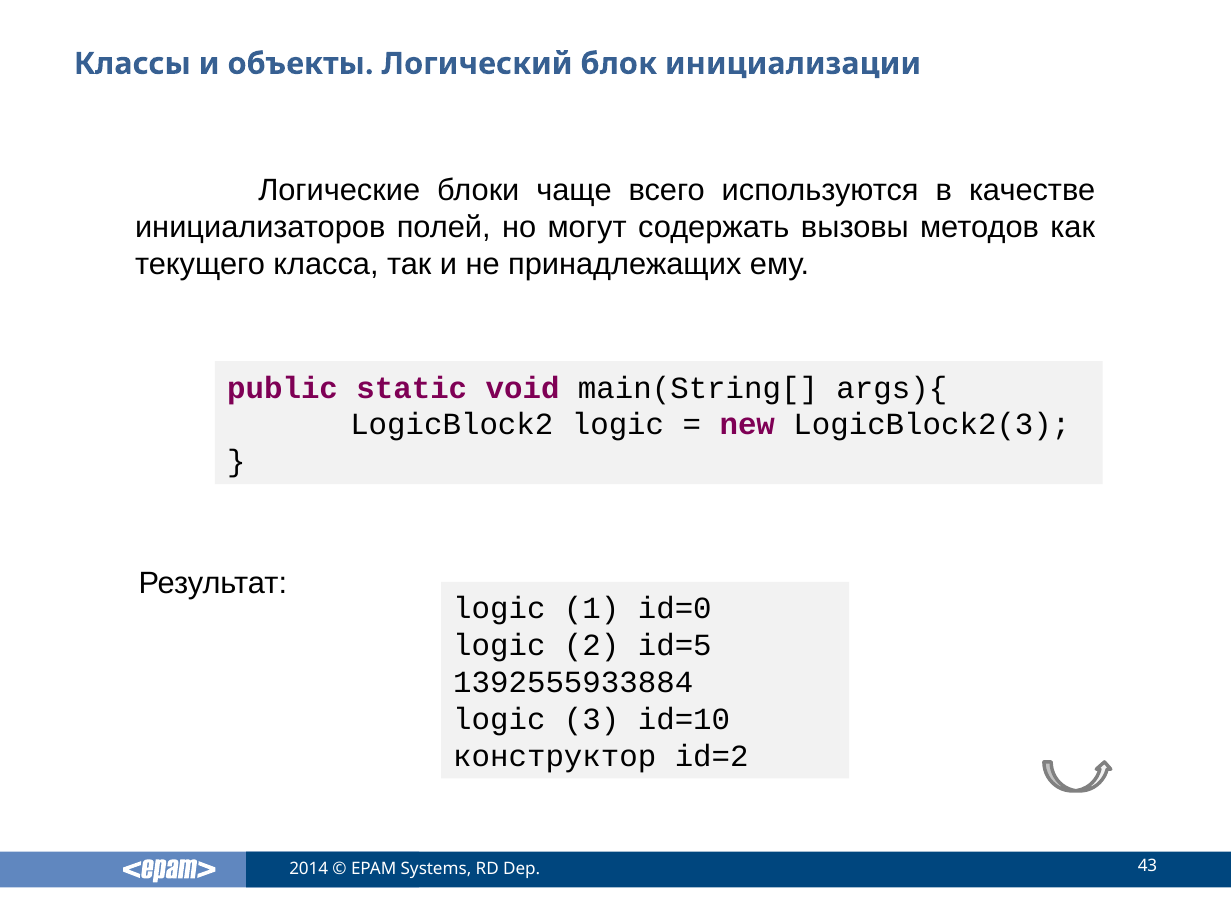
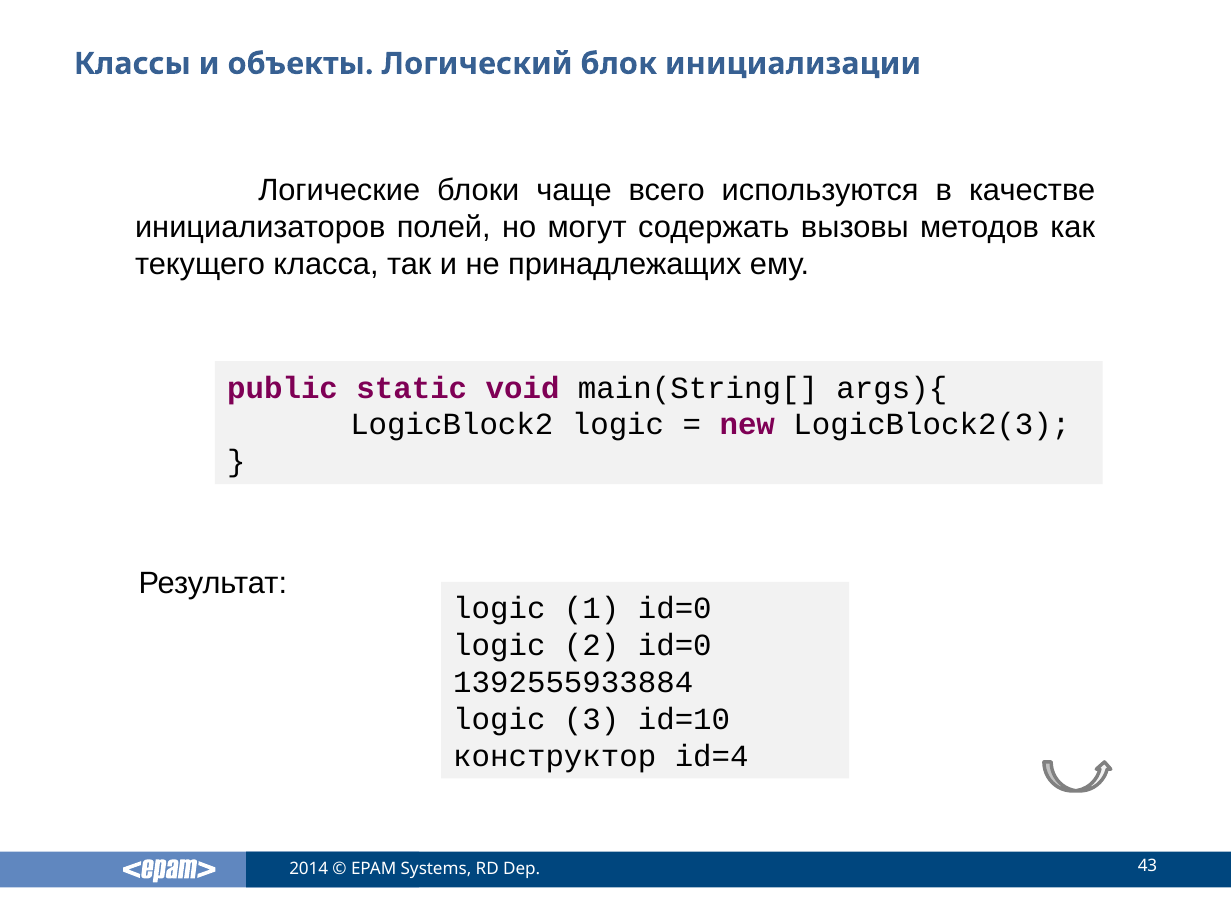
2 id=5: id=5 -> id=0 (675, 646)
id=2: id=2 -> id=4 (712, 756)
